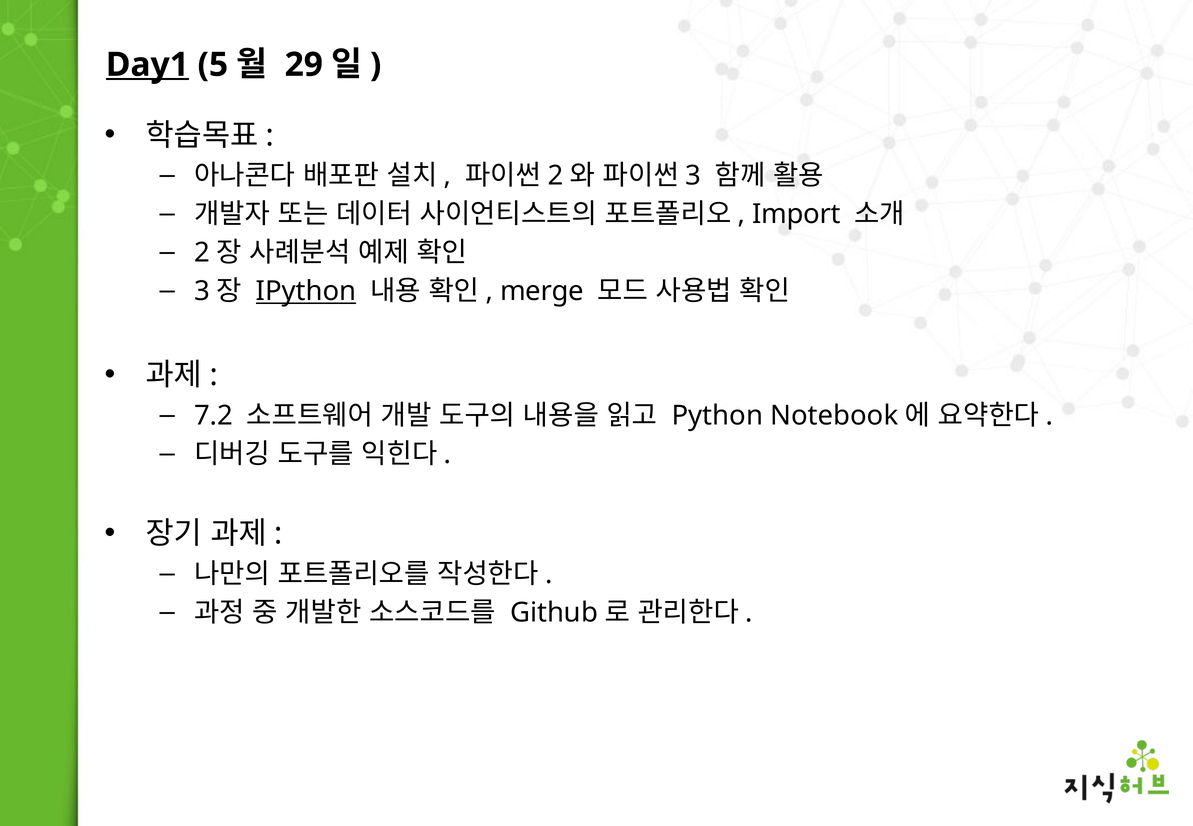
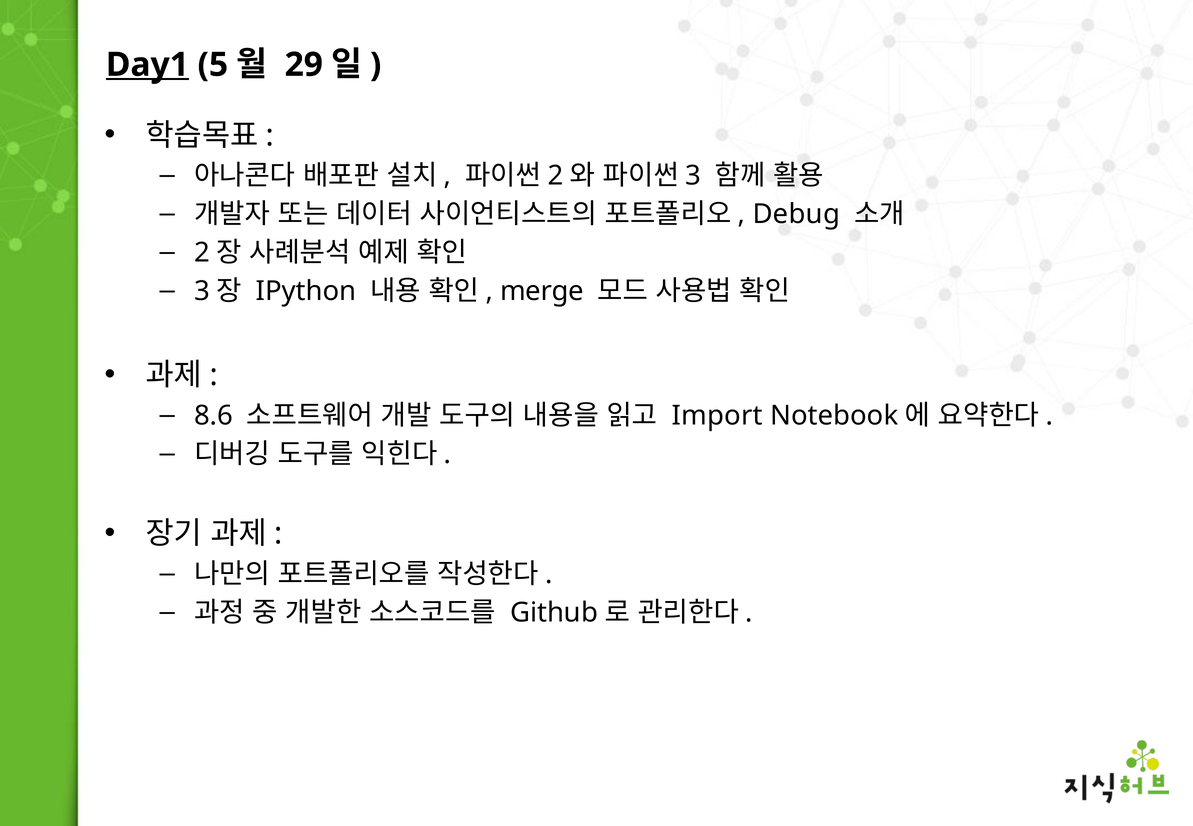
Import: Import -> Debug (796, 214)
IPython underline: present -> none (306, 291)
7.2: 7.2 -> 8.6 (213, 415)
Python: Python -> Import (717, 415)
